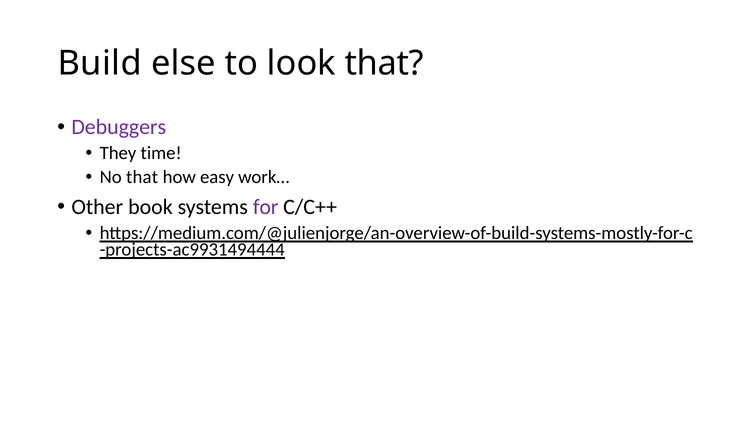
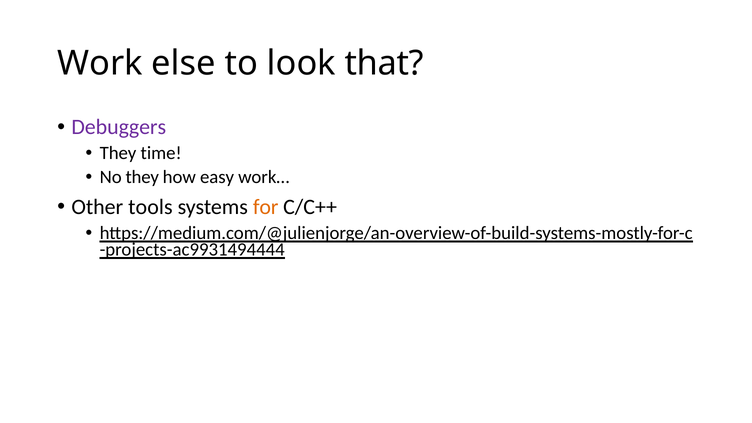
Build: Build -> Work (100, 63)
No that: that -> they (142, 177)
book: book -> tools (150, 207)
for colour: purple -> orange (266, 207)
